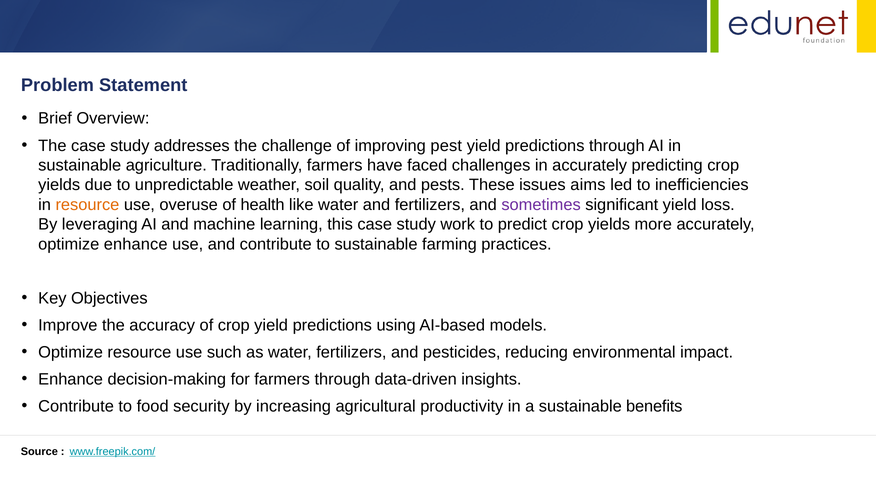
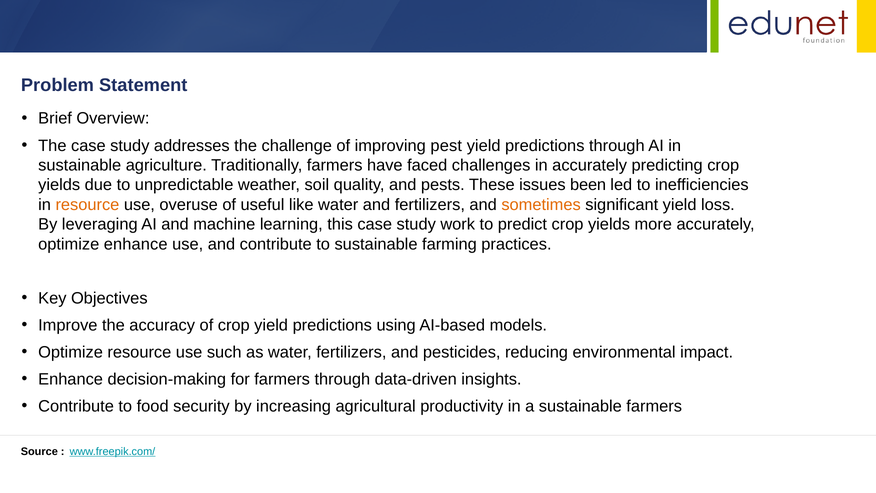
aims: aims -> been (588, 185)
health: health -> useful (262, 205)
sometimes colour: purple -> orange (541, 205)
sustainable benefits: benefits -> farmers (654, 406)
